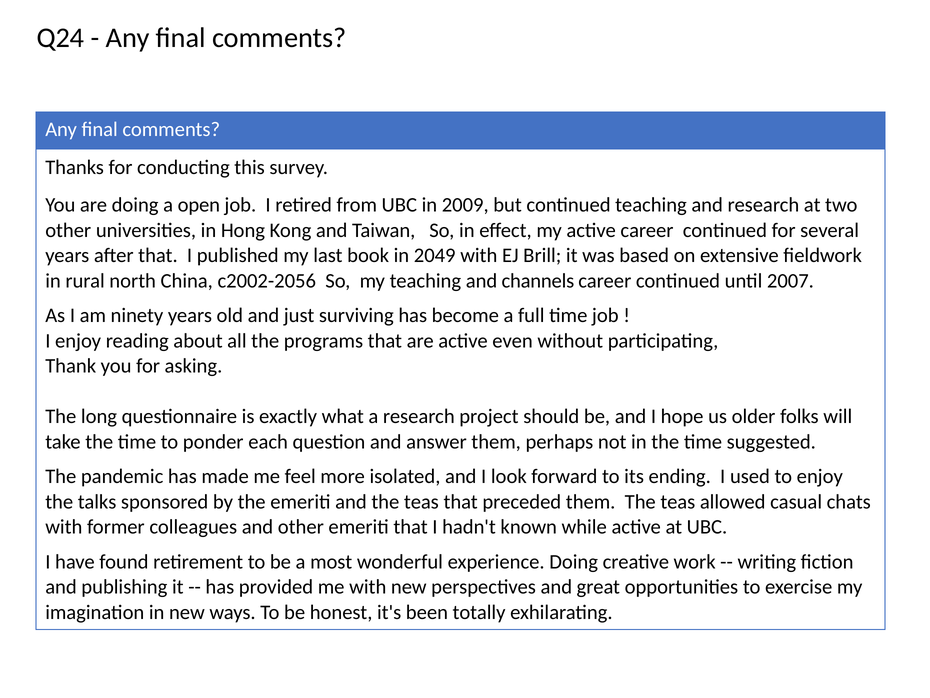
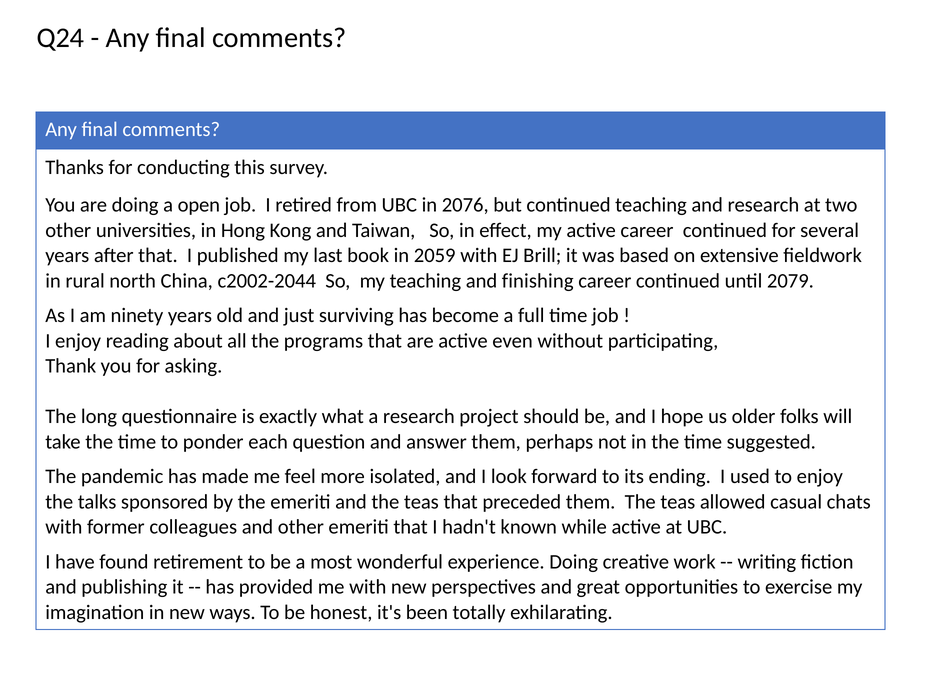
2009: 2009 -> 2076 (465, 205)
2049: 2049 -> 2059 (435, 255)
c2002-2056: c2002-2056 -> c2002-2044 (267, 281)
channels: channels -> finishing (538, 281)
2007: 2007 -> 2079 (790, 281)
